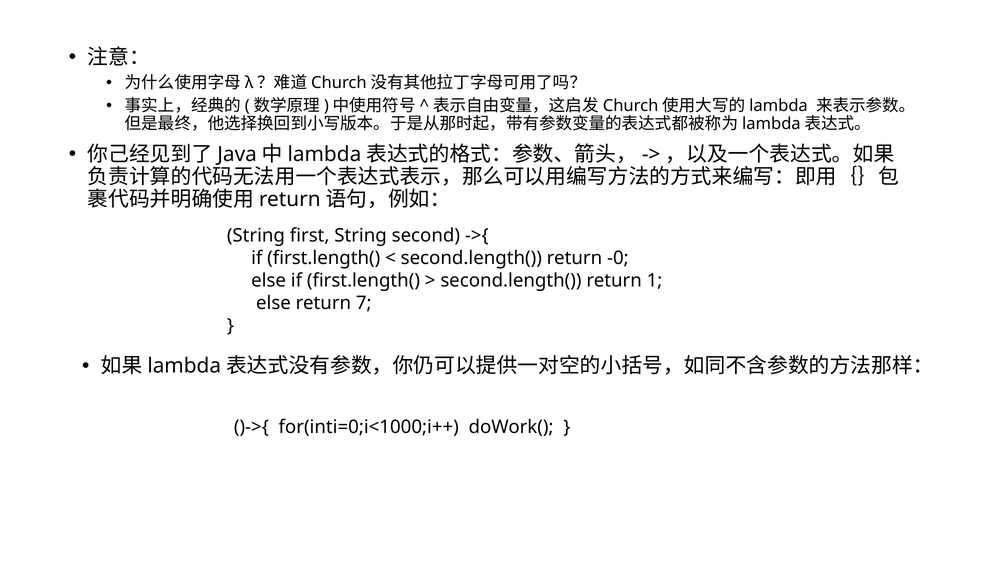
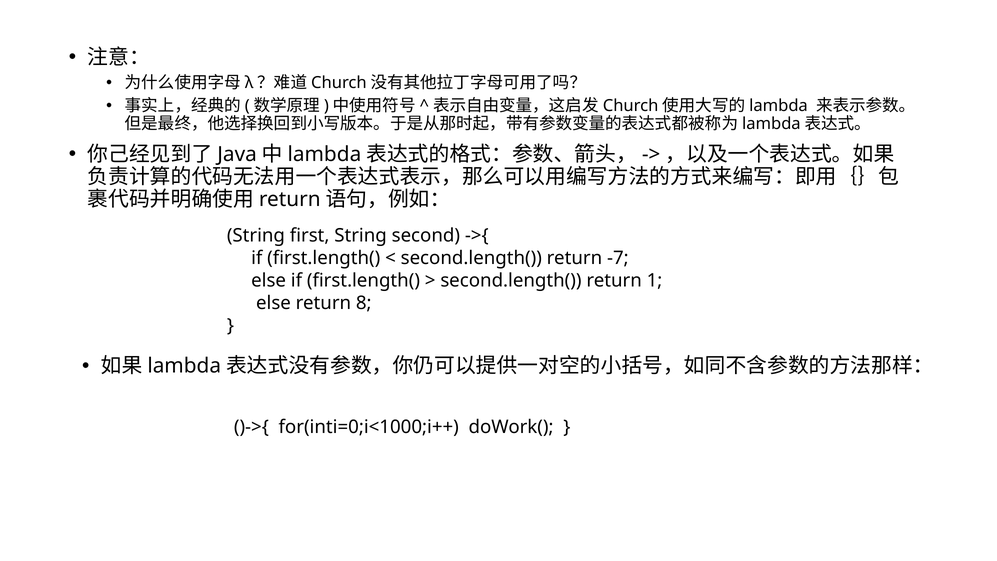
-0: -0 -> -7 (618, 258)
7: 7 -> 8 (364, 303)
